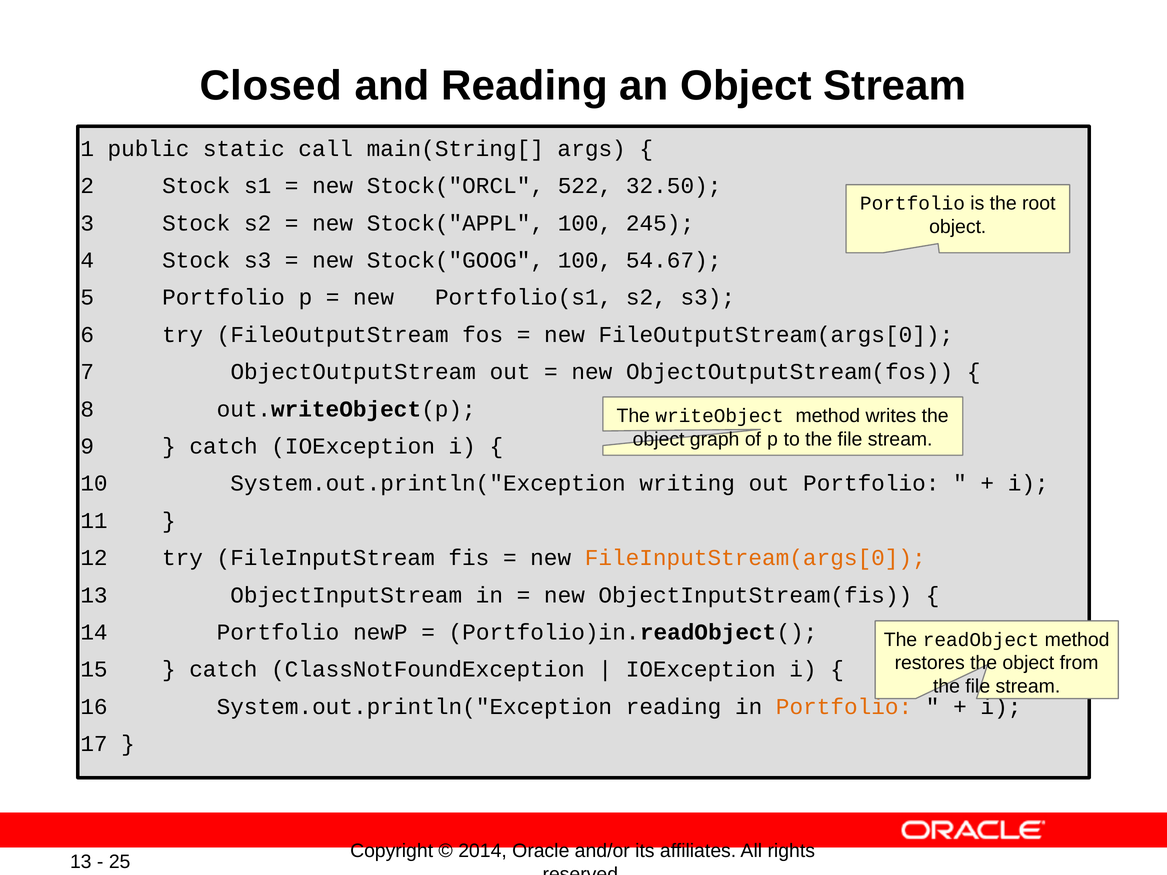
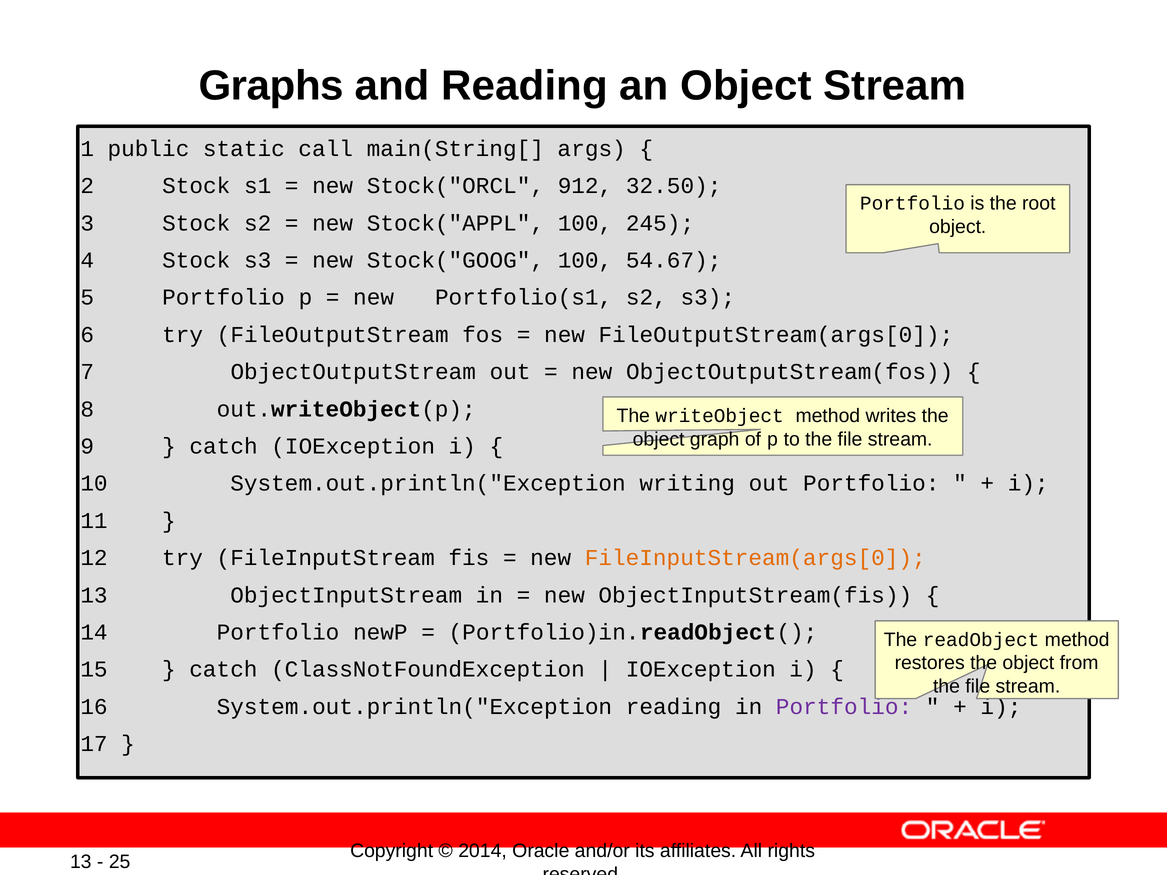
Closed: Closed -> Graphs (271, 86)
522: 522 -> 912 (585, 186)
Portfolio colour: orange -> purple (844, 707)
